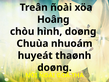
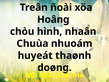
hình doøng: doøng -> nhaân (81, 31)
